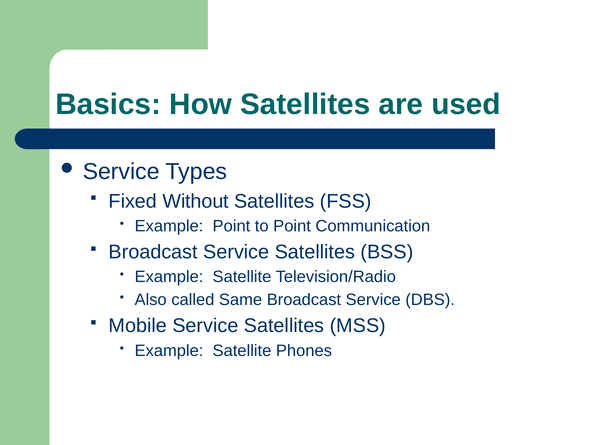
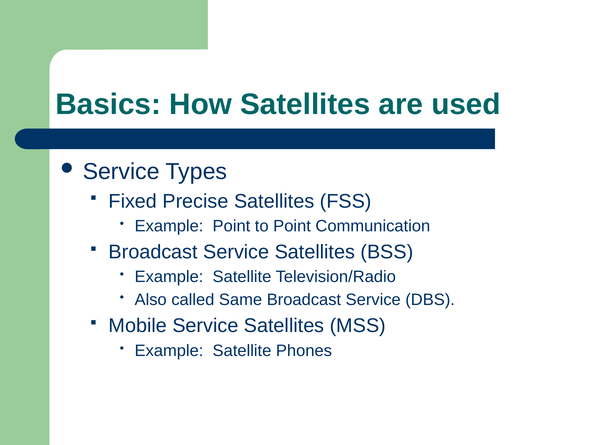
Without: Without -> Precise (196, 201)
